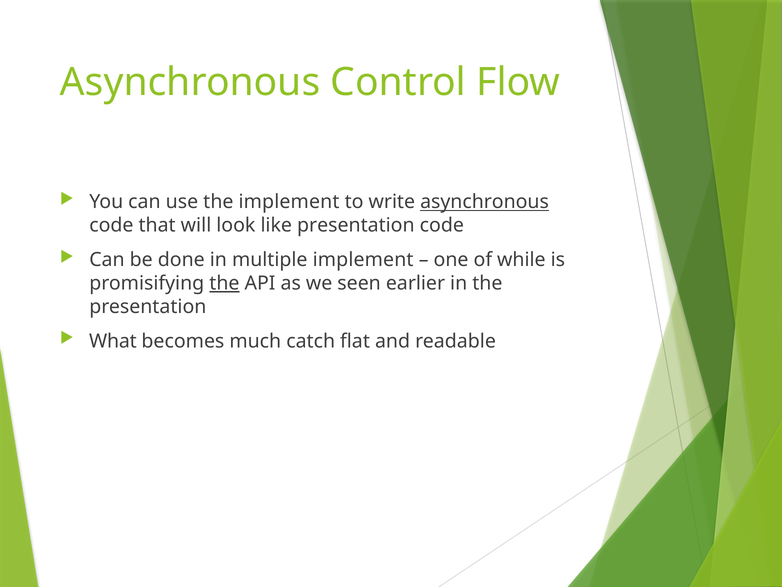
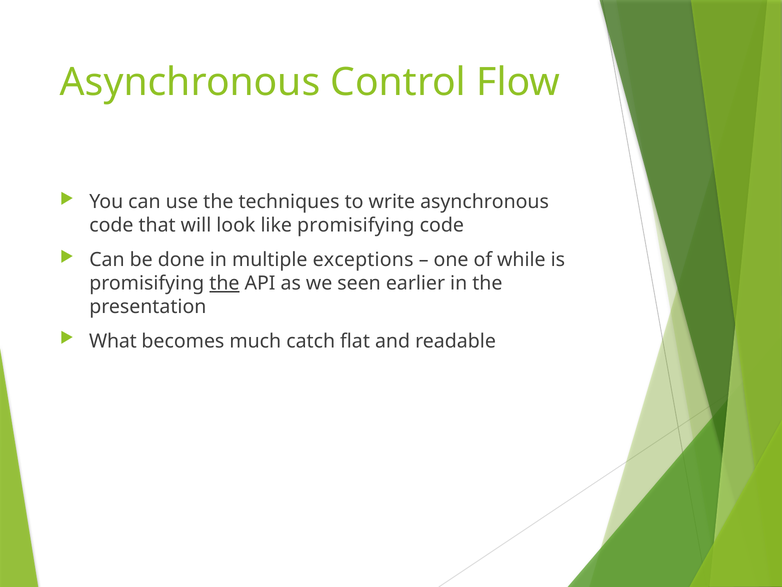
the implement: implement -> techniques (289, 202)
asynchronous underline: present -> none (485, 202)
like presentation: presentation -> promisifying (356, 225)
multiple implement: implement -> exceptions (363, 260)
